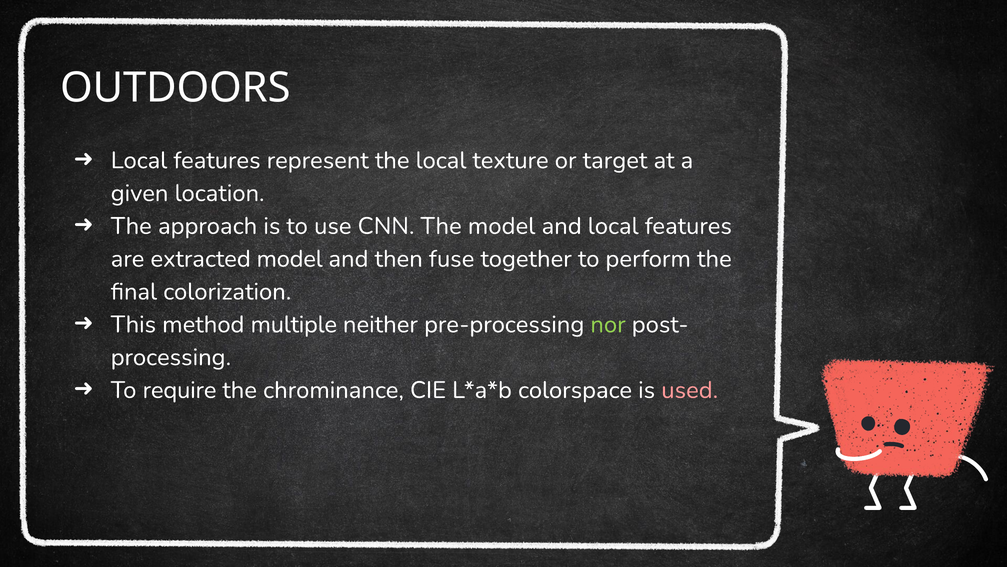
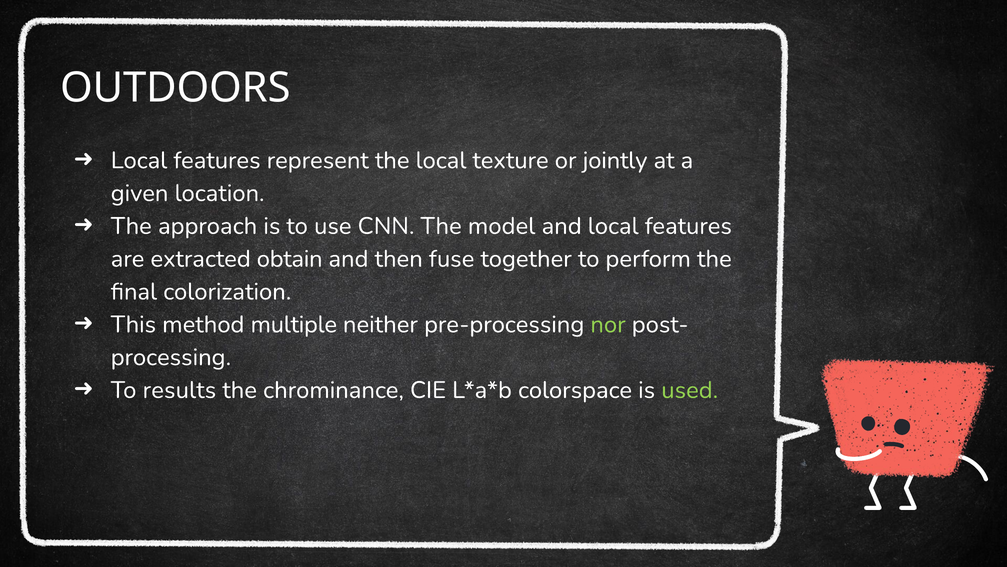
target: target -> jointly (615, 160)
extracted model: model -> obtain (290, 259)
require: require -> results (179, 390)
used colour: pink -> light green (690, 390)
